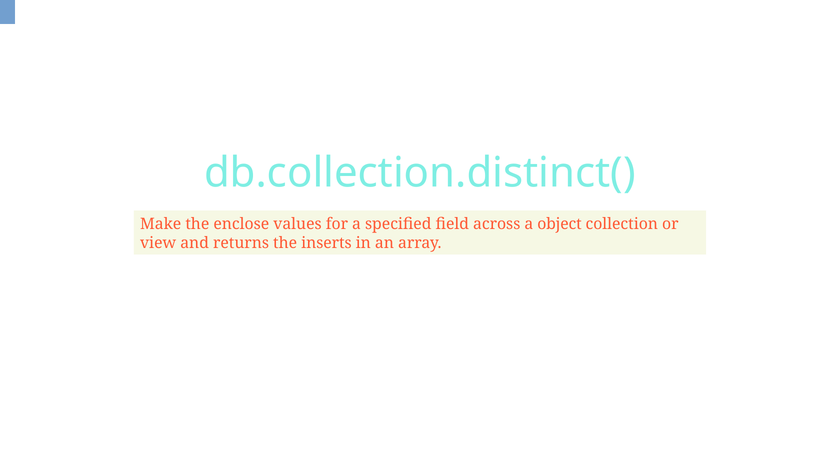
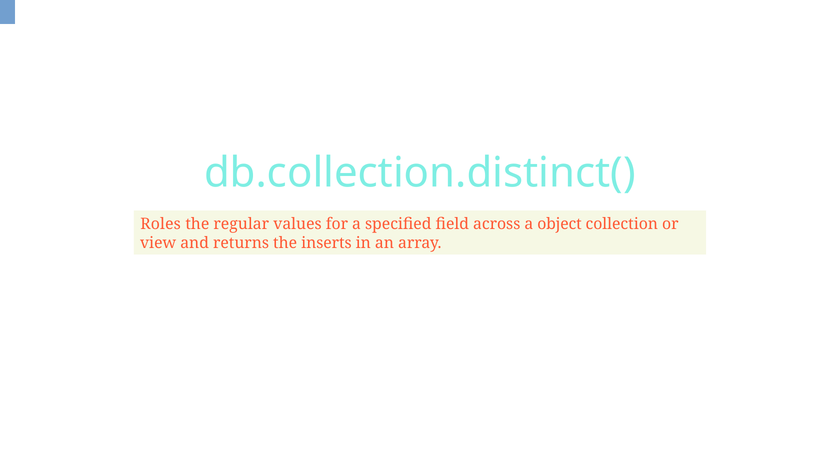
Make: Make -> Roles (161, 224)
enclose: enclose -> regular (241, 224)
